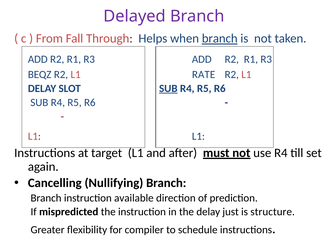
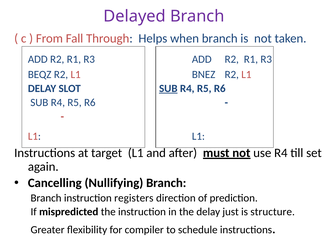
branch underline: present -> none (220, 39)
RATE: RATE -> BNEZ (204, 75)
available: available -> registers (134, 198)
